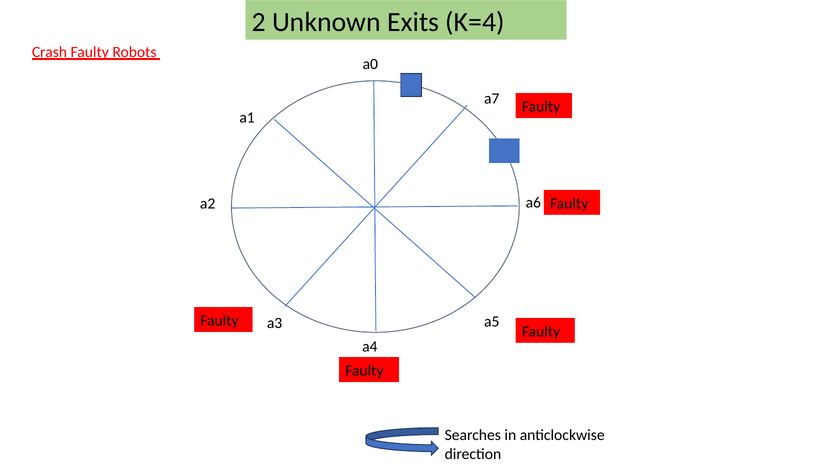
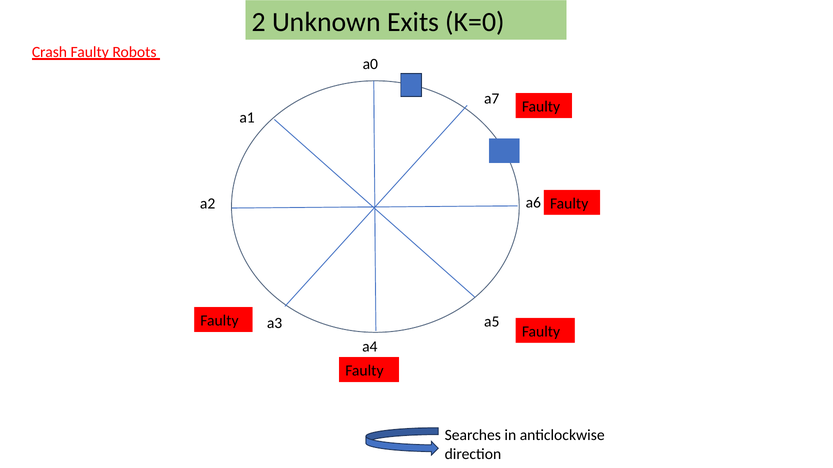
K=4: K=4 -> K=0 (475, 22)
